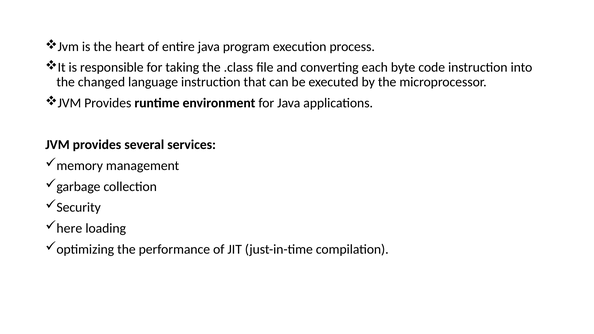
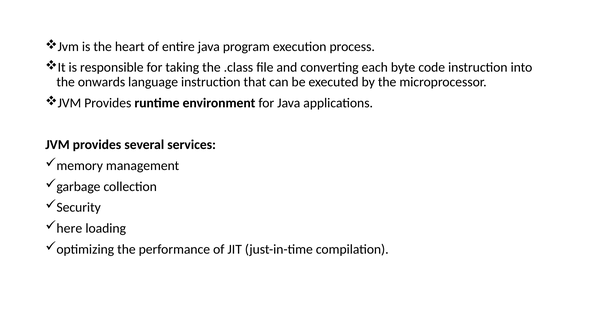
changed: changed -> onwards (102, 82)
